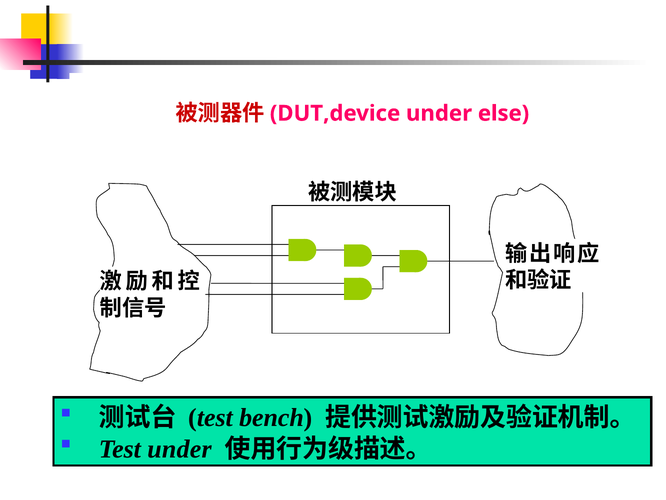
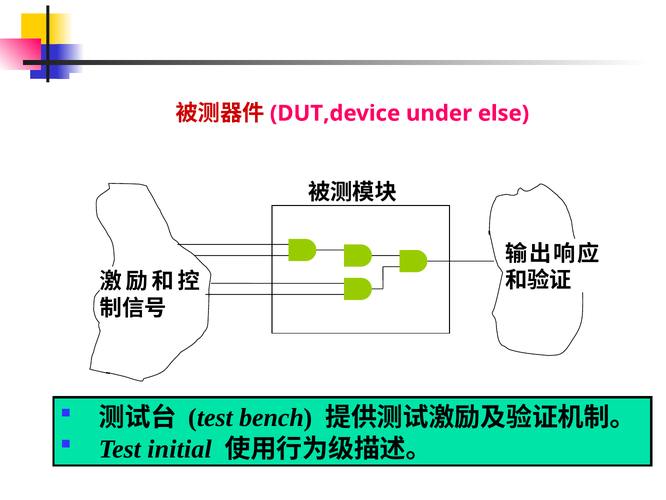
Test under: under -> initial (180, 449)
